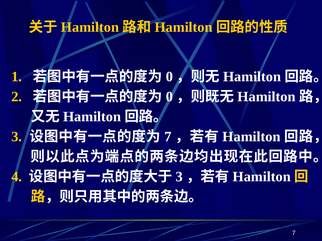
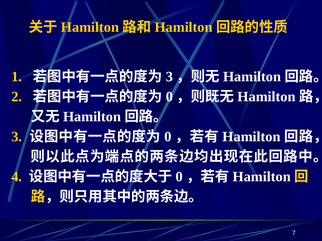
0: 0 -> 3 (169, 77)
7: 7 -> 0 (168, 137)
3: 3 -> 0 (179, 177)
